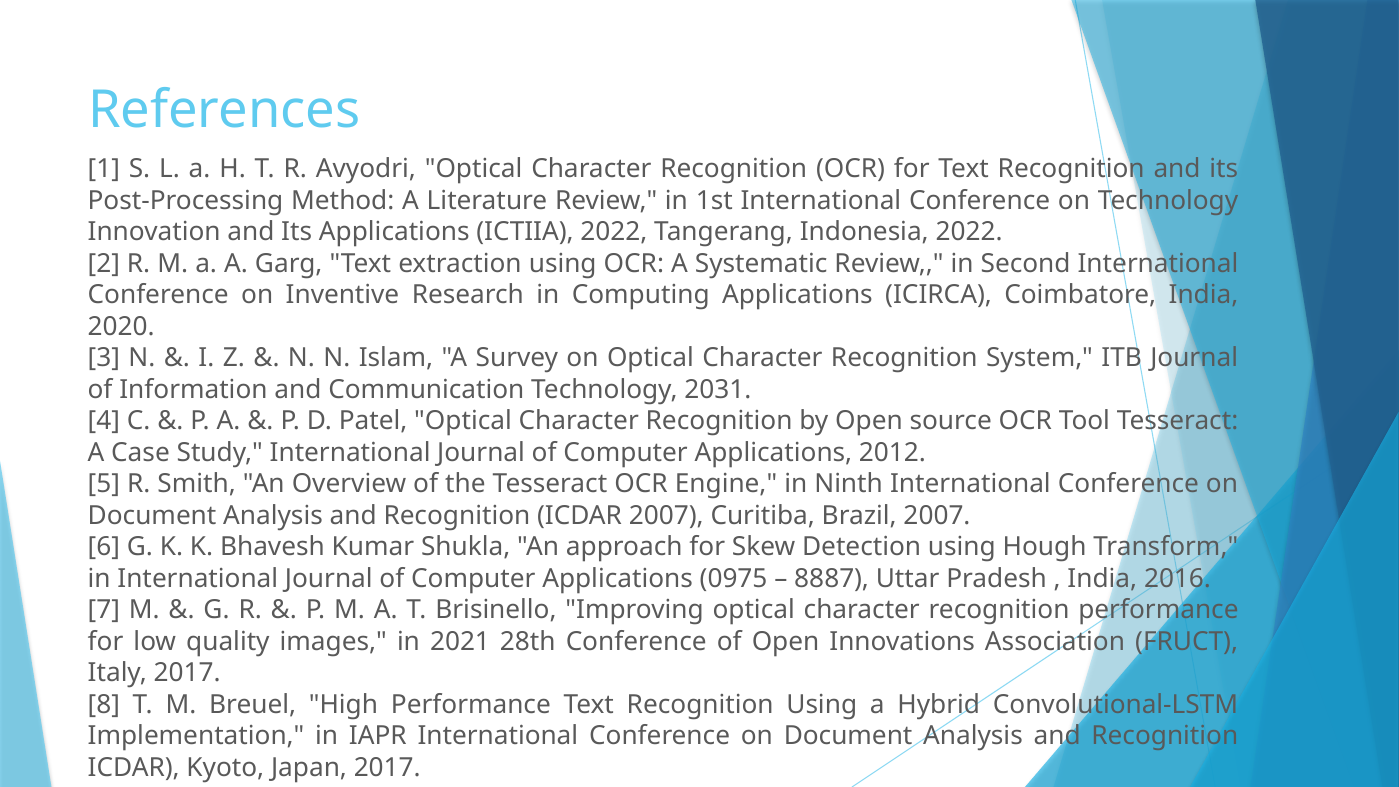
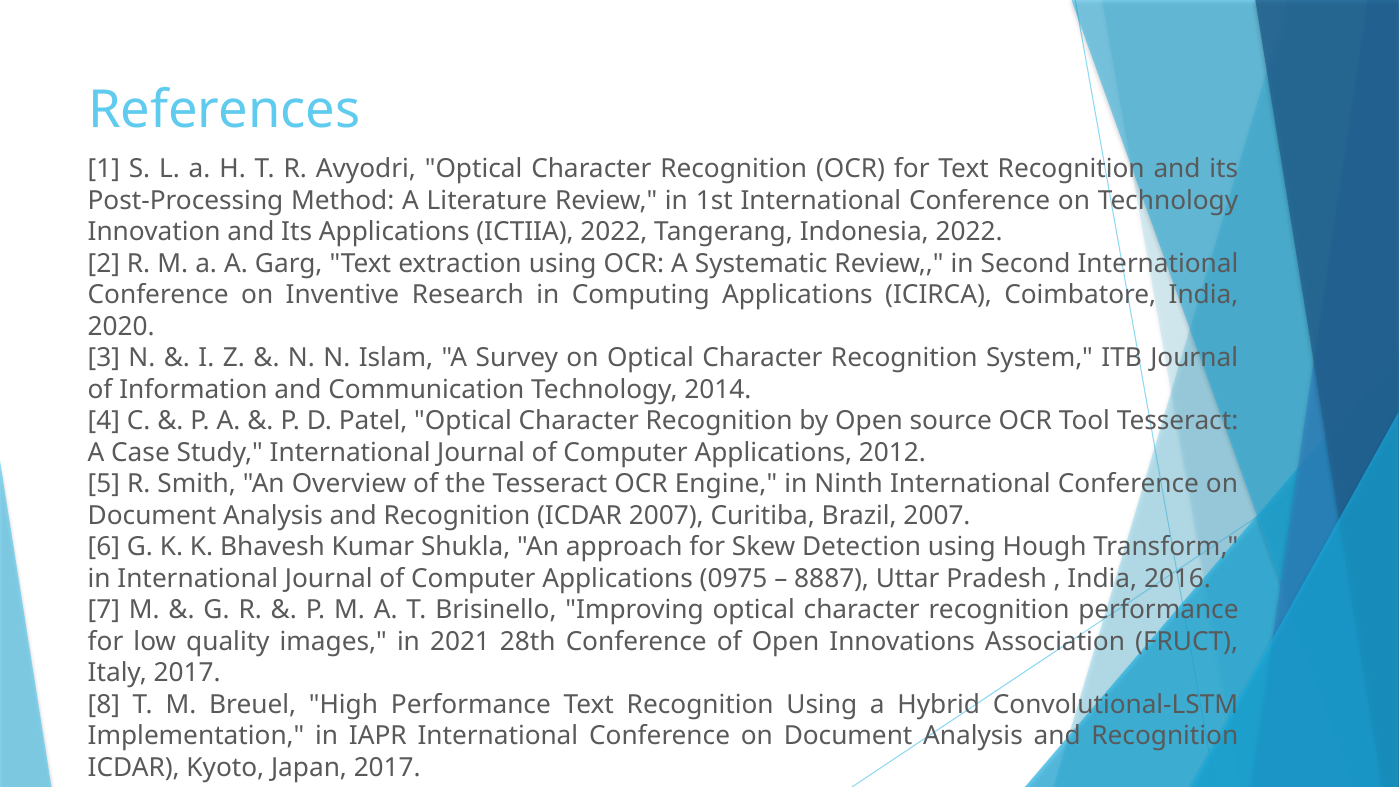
2031: 2031 -> 2014 (718, 390)
